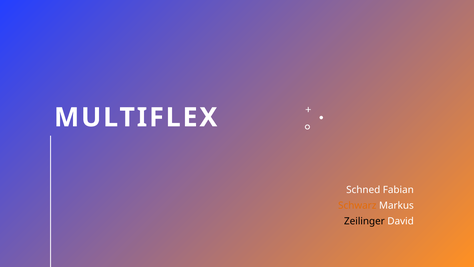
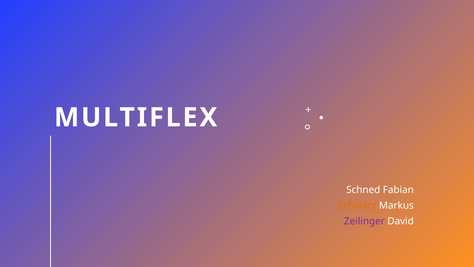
Zeilinger colour: black -> purple (364, 221)
